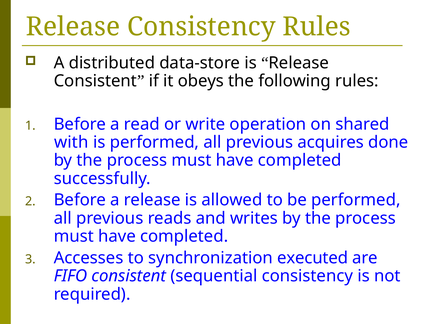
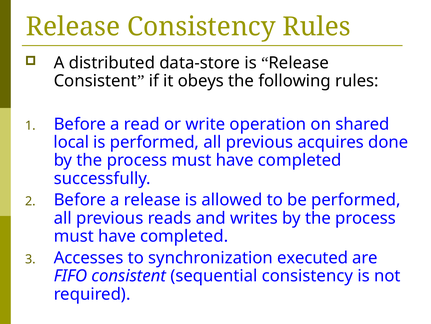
with: with -> local (71, 142)
